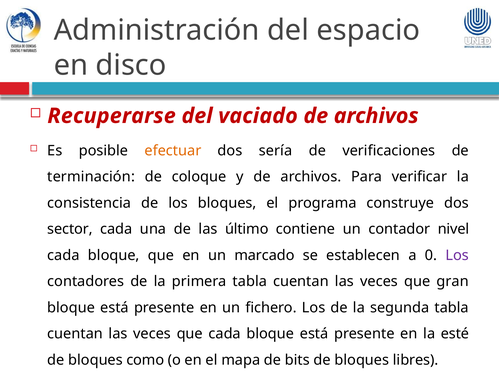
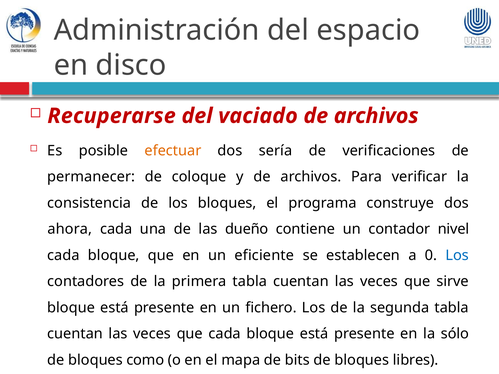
terminación: terminación -> permanecer (91, 177)
sector: sector -> ahora (70, 229)
último: último -> dueño (247, 229)
marcado: marcado -> eficiente (264, 255)
Los colour: purple -> blue (457, 255)
gran: gran -> sirve (453, 282)
esté: esté -> sólo (455, 334)
